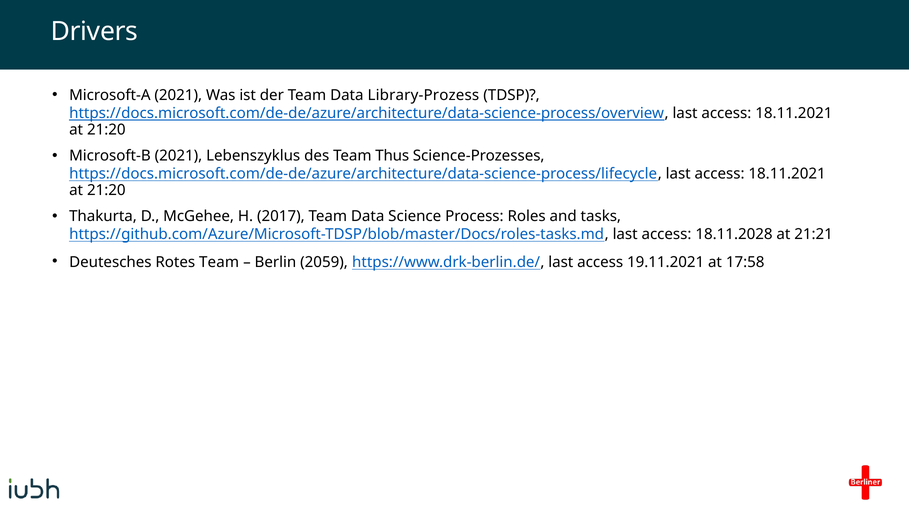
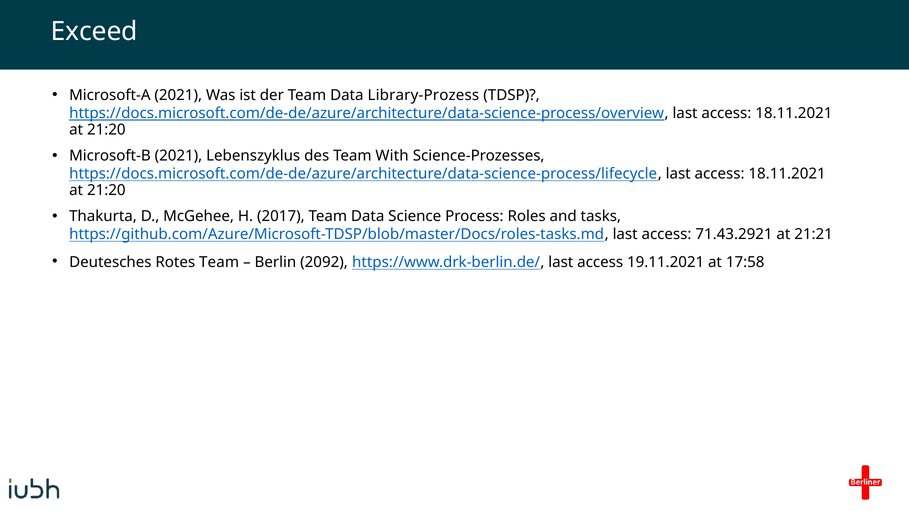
Drivers: Drivers -> Exceed (94, 32)
Thus: Thus -> With (392, 156)
18.11.2028: 18.11.2028 -> 71.43.2921 (734, 235)
2059: 2059 -> 2092 (324, 262)
